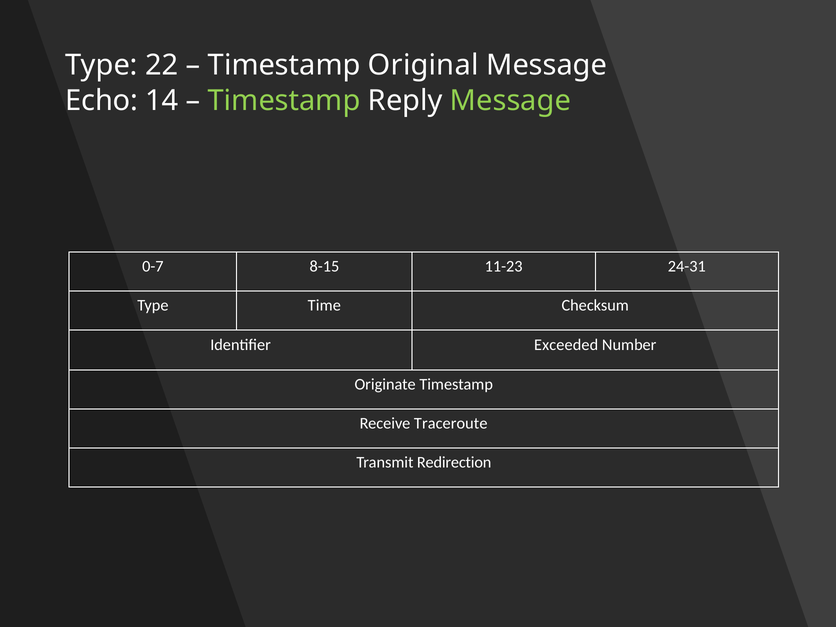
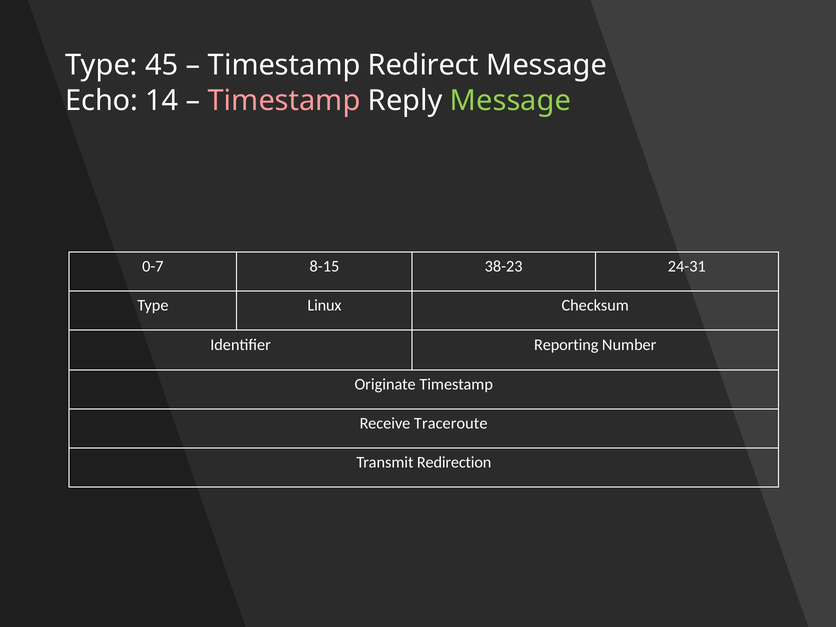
22: 22 -> 45 (162, 65)
Original: Original -> Redirect (423, 65)
Timestamp colour: light green -> pink (284, 101)
11-23: 11-23 -> 38-23 (504, 266)
Time: Time -> Linux (324, 306)
Exceeded: Exceeded -> Reporting (566, 345)
